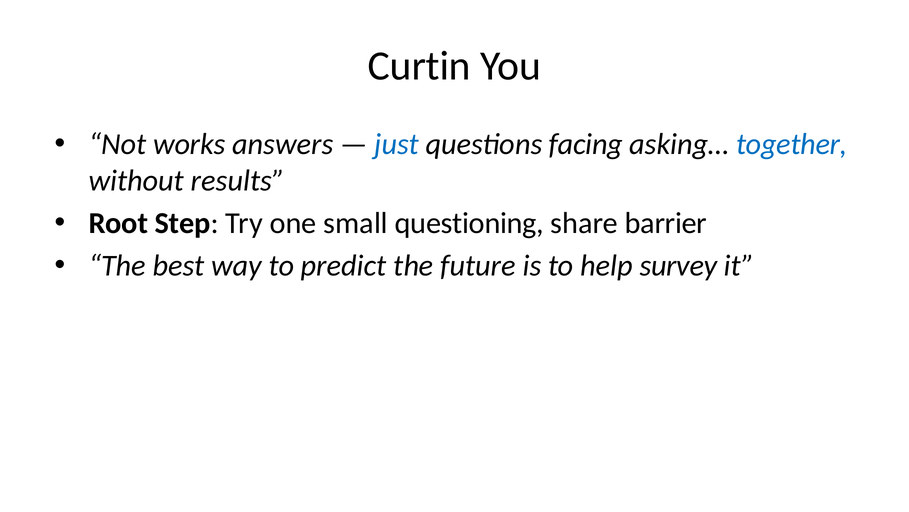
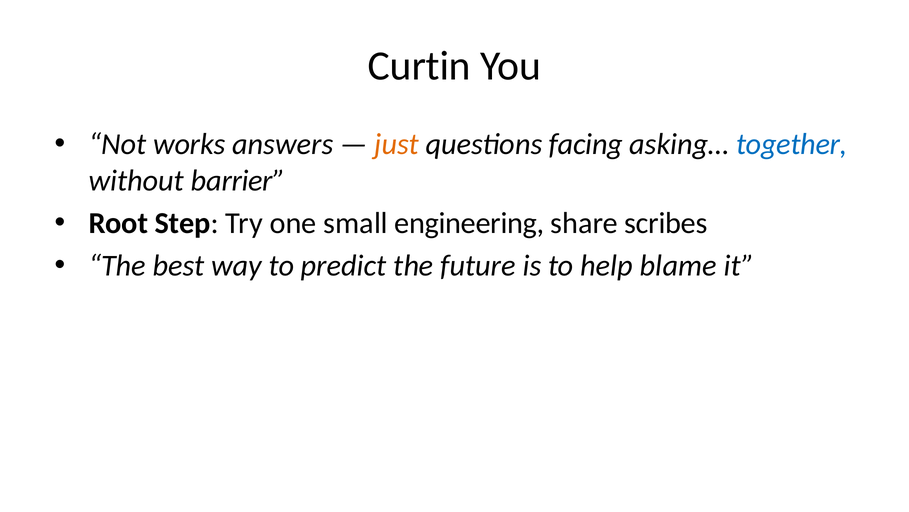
just colour: blue -> orange (397, 144)
results: results -> barrier (238, 181)
questioning: questioning -> engineering (469, 223)
barrier: barrier -> scribes (666, 223)
survey: survey -> blame (678, 265)
